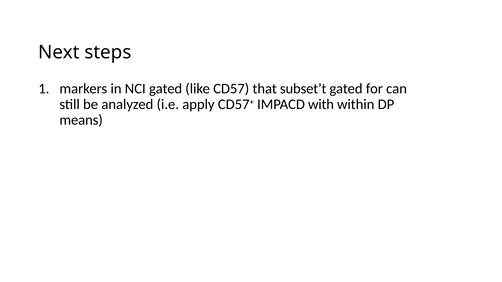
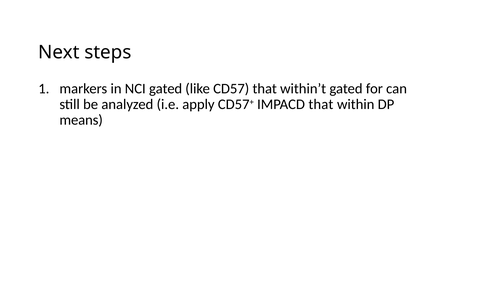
subset’t: subset’t -> within’t (303, 89)
IMPACD with: with -> that (321, 104)
